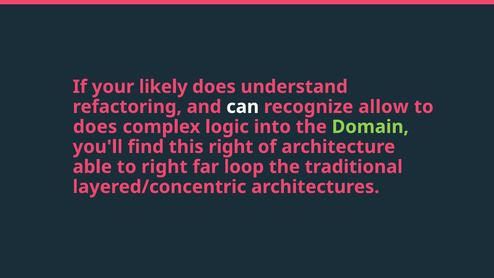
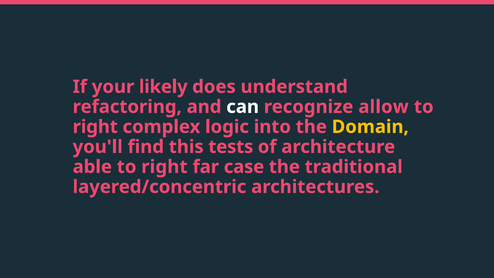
does: does -> right (95, 127)
Domain colour: light green -> yellow (370, 127)
this right: right -> tests (231, 147)
loop: loop -> case (244, 167)
